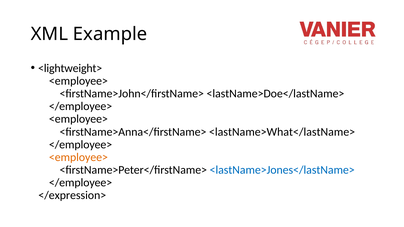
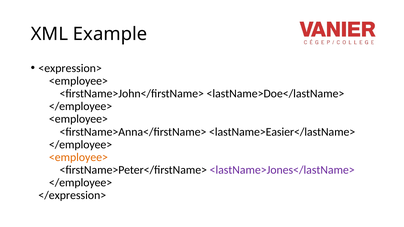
<lightweight>: <lightweight> -> <expression> (70, 68)
<lastName>What</lastName>: <lastName>What</lastName> -> <lastName>Easier</lastName> (282, 132)
<lastName>Jones</lastName> colour: blue -> purple (282, 170)
